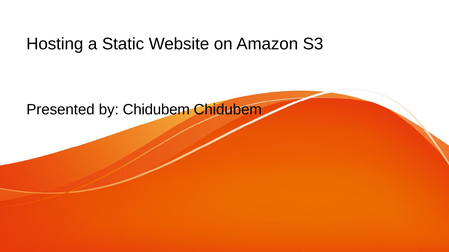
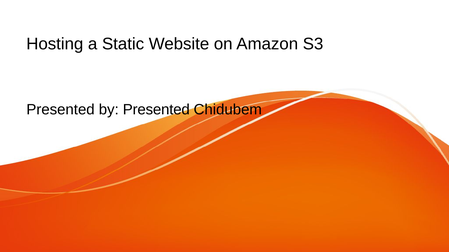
by Chidubem: Chidubem -> Presented (156, 110)
